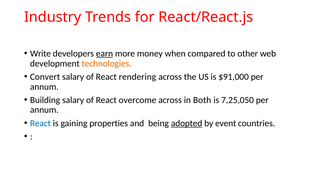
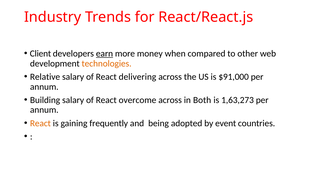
Write: Write -> Client (40, 53)
Convert: Convert -> Relative (45, 77)
rendering: rendering -> delivering (137, 77)
7,25,050: 7,25,050 -> 1,63,273 (238, 100)
React colour: blue -> orange (40, 123)
properties: properties -> frequently (109, 123)
adopted underline: present -> none (187, 123)
